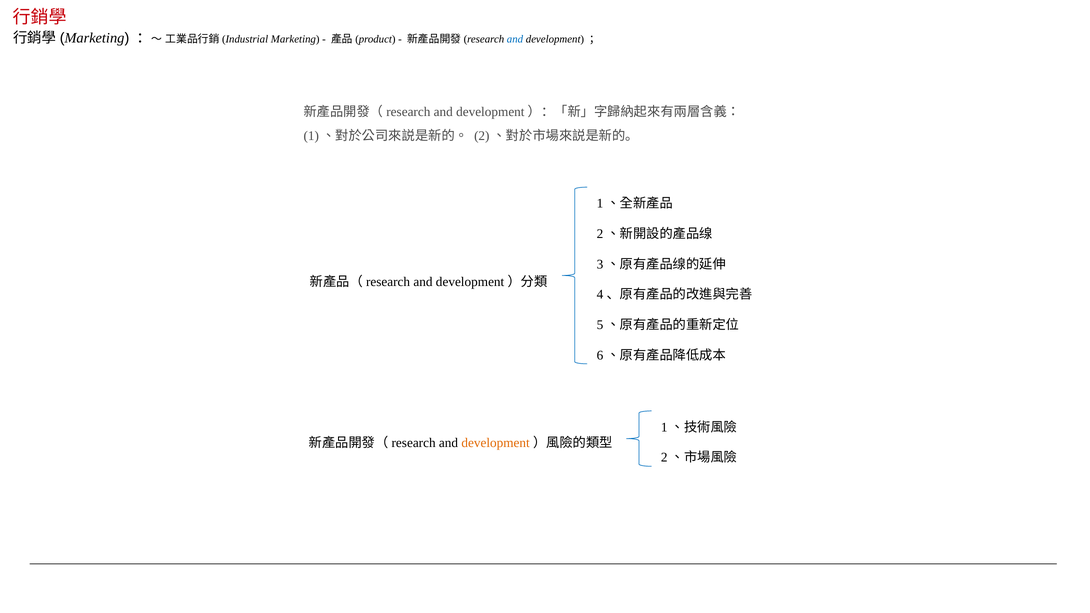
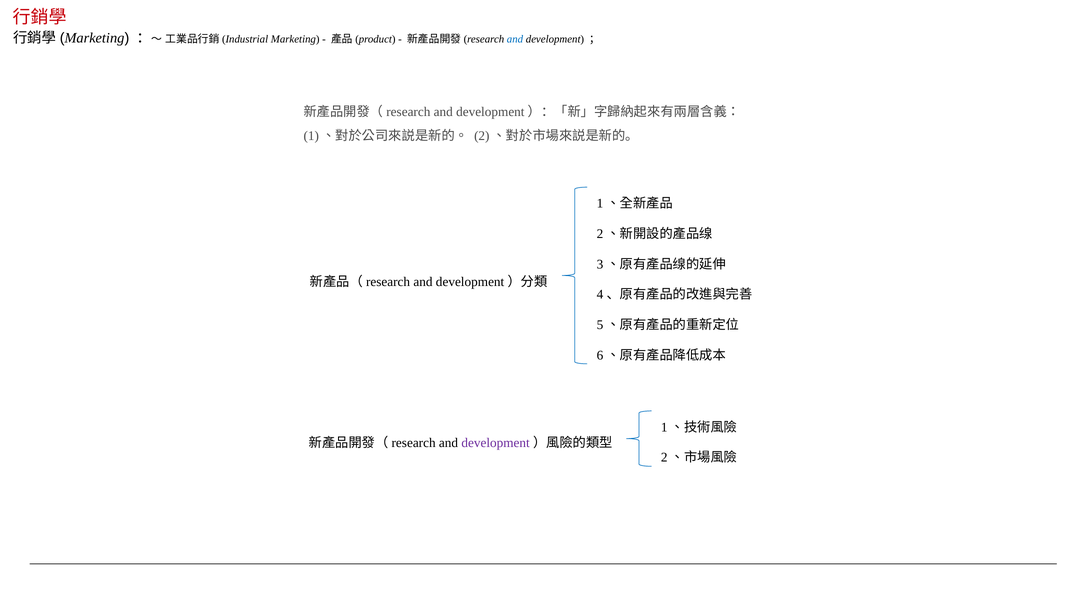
development colour: orange -> purple (496, 443)
